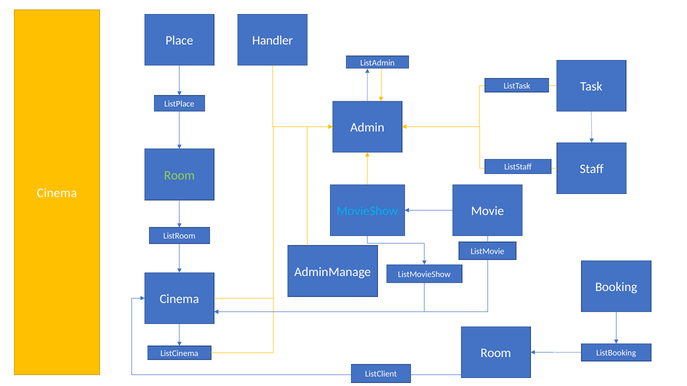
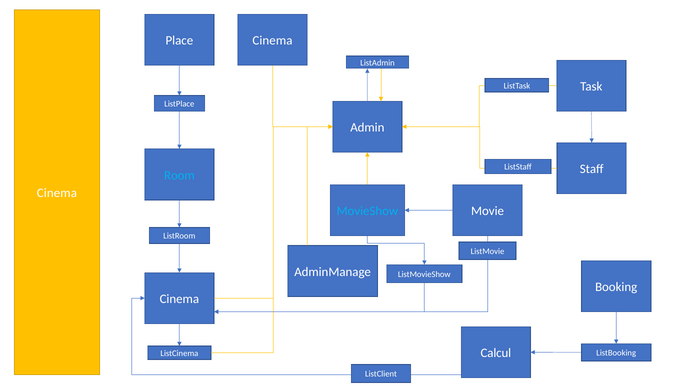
Handler: Handler -> Cinema (272, 41)
Room colour: light green -> light blue (179, 175)
Room: Room -> Calcul (496, 354)
